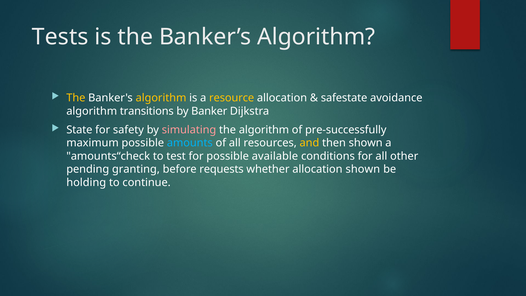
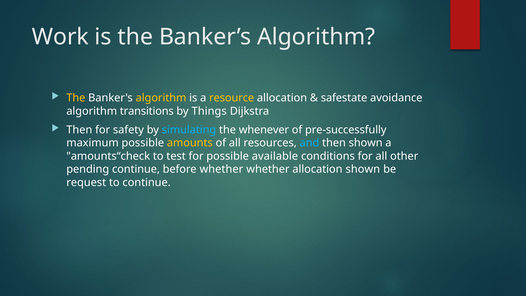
Tests: Tests -> Work (60, 37)
Banker: Banker -> Things (209, 111)
State: State -> Then (79, 130)
simulating colour: pink -> light blue (189, 130)
the algorithm: algorithm -> whenever (264, 130)
amounts colour: light blue -> yellow (190, 143)
and colour: yellow -> light blue (309, 143)
pending granting: granting -> continue (136, 169)
before requests: requests -> whether (221, 169)
holding: holding -> request (86, 182)
